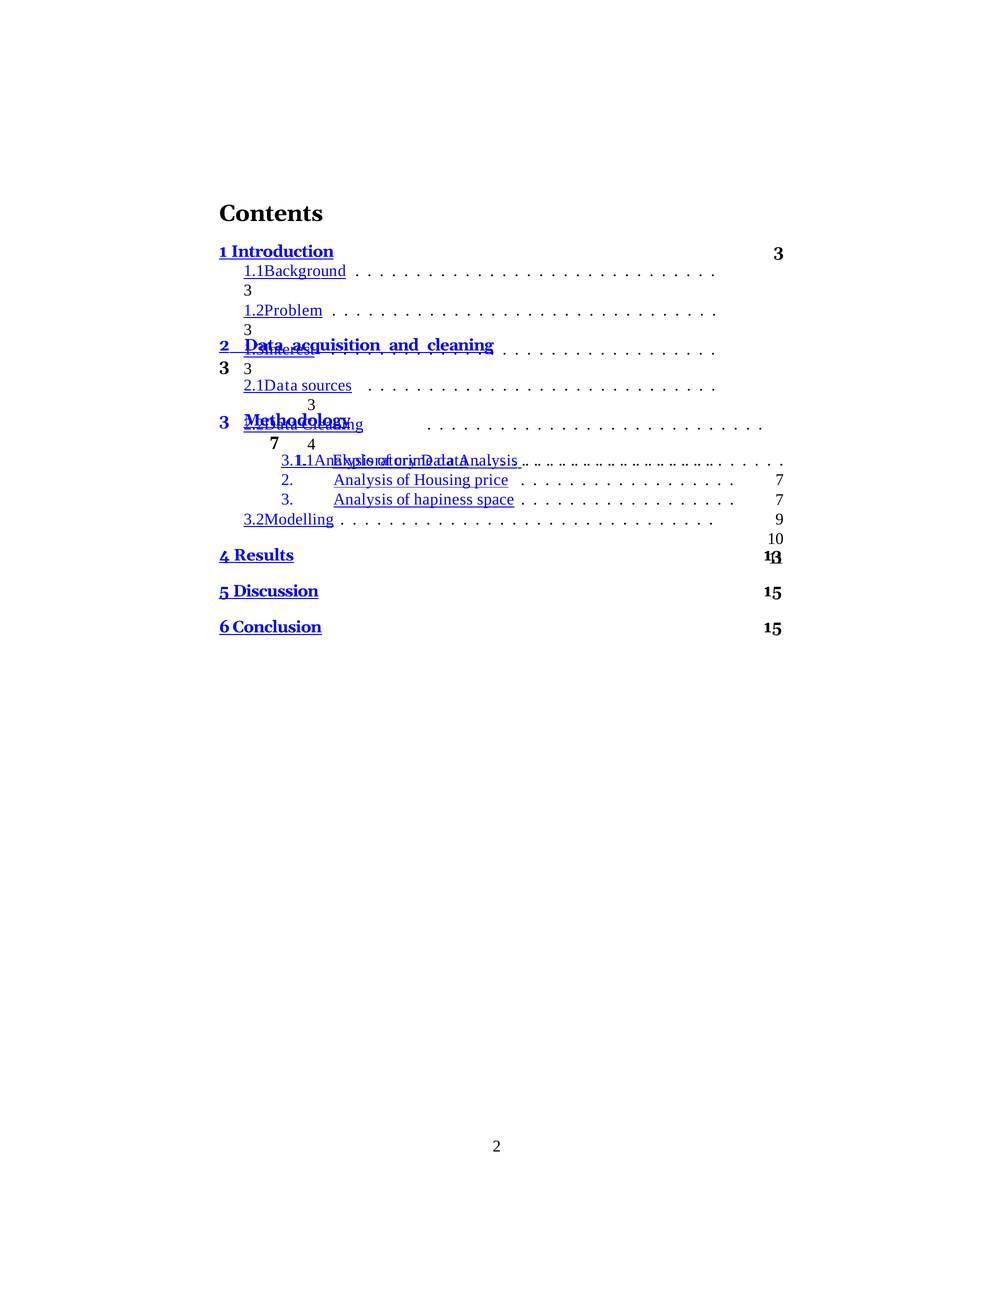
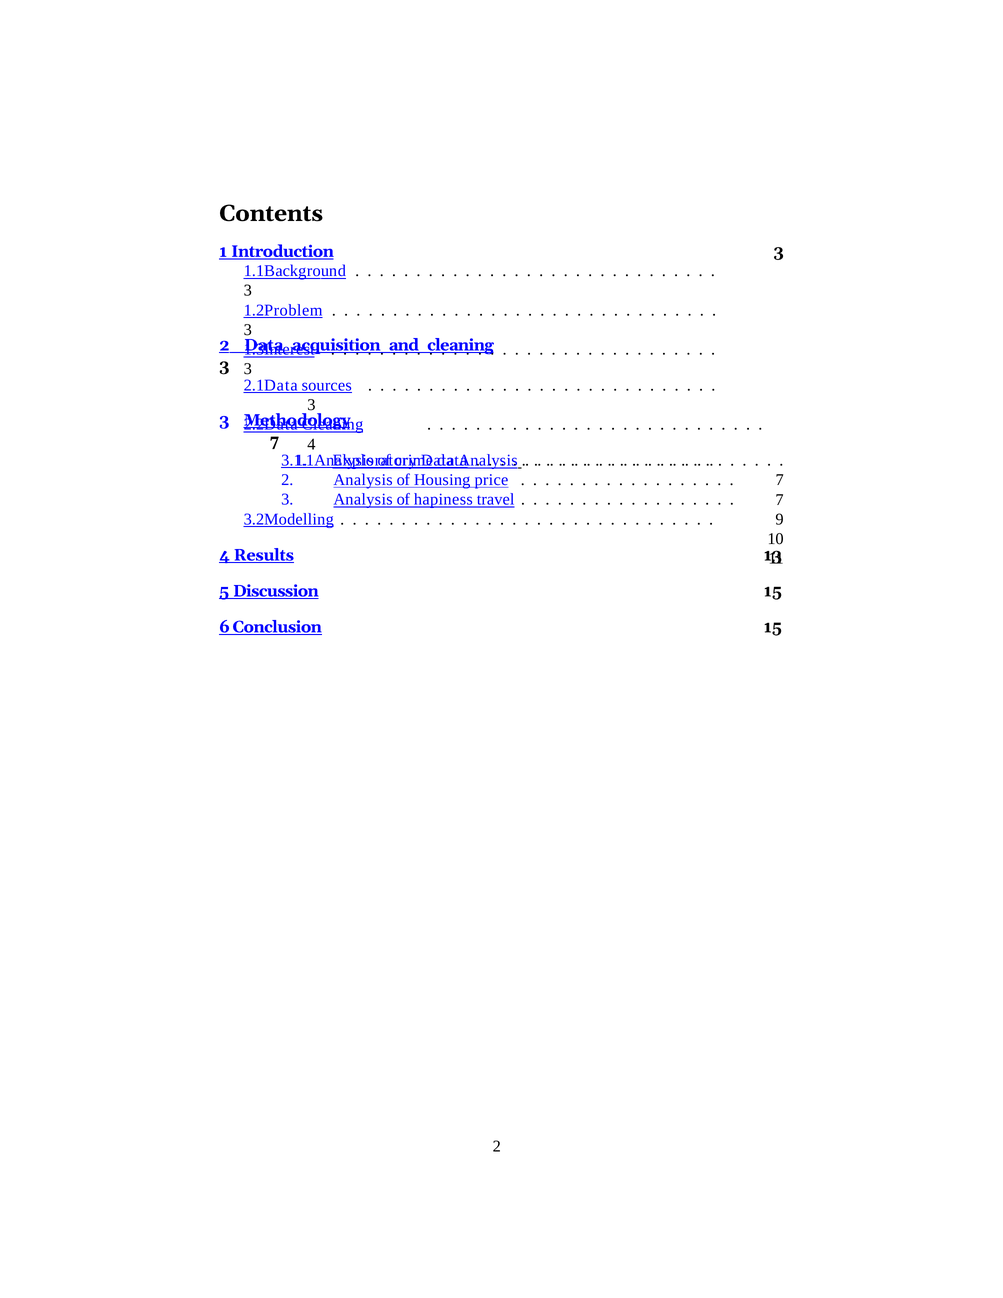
space: space -> travel (496, 500)
